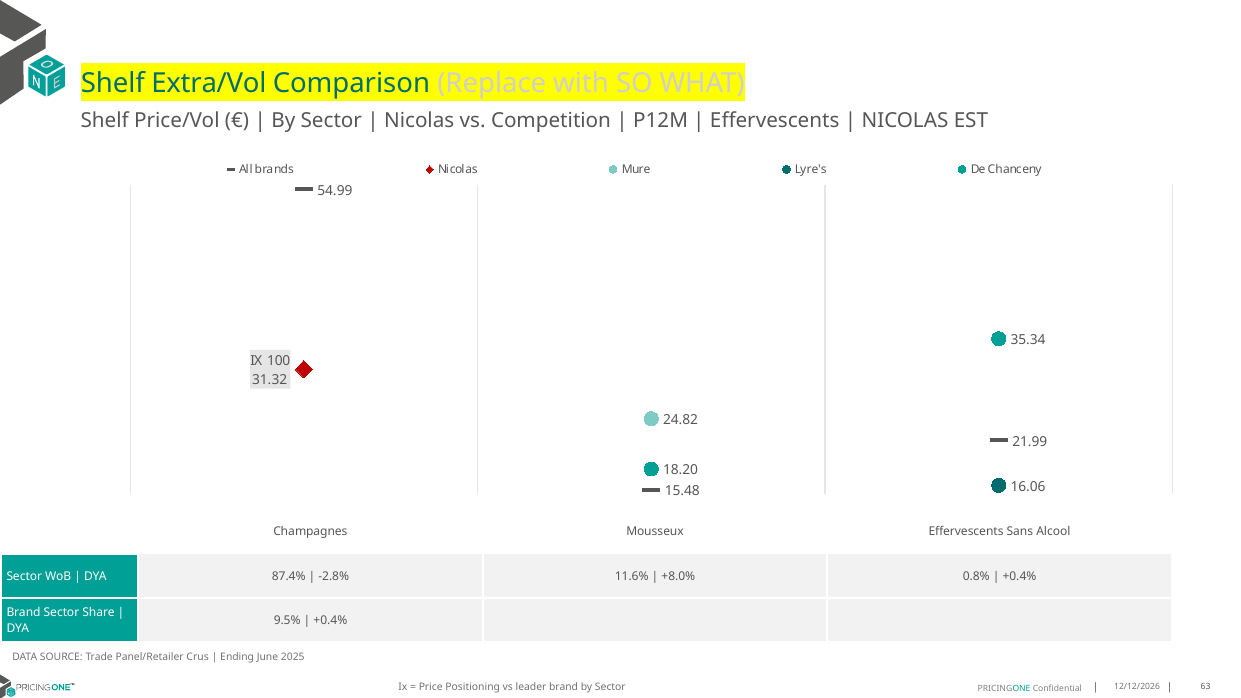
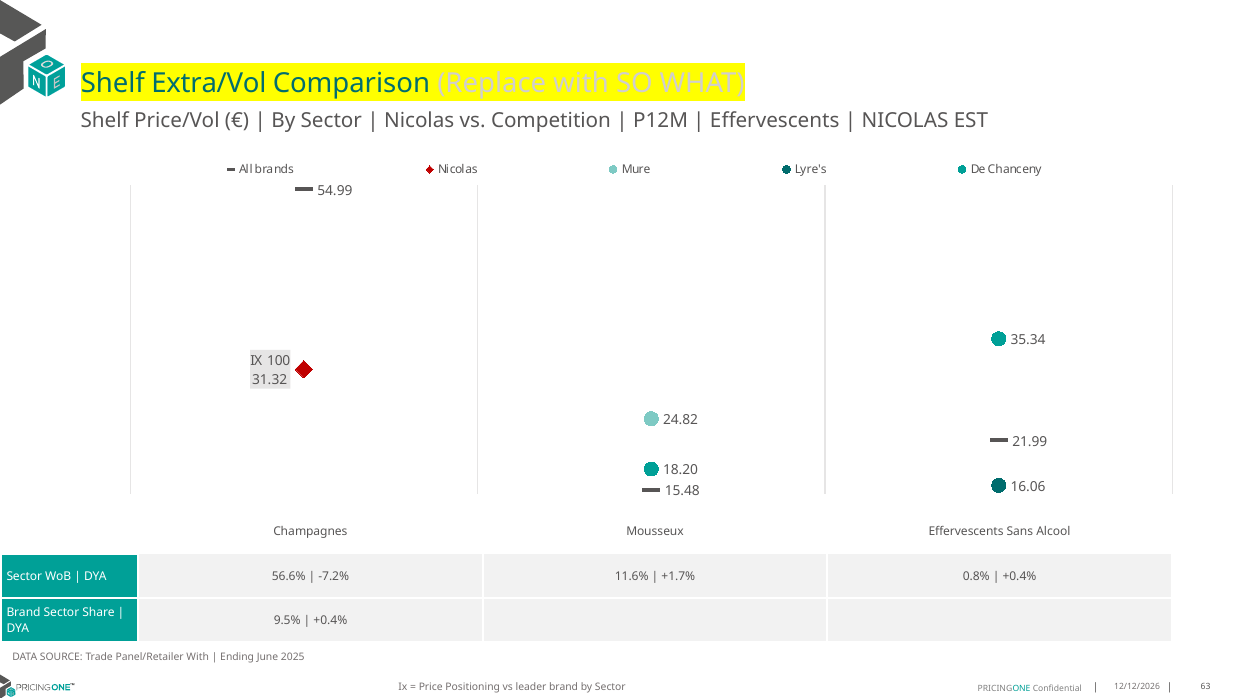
87.4%: 87.4% -> 56.6% (289, 577)
-2.8%: -2.8% -> -7.2% (334, 577)
+8.0%: +8.0% -> +1.7% (678, 577)
Panel/Retailer Crus: Crus -> With (198, 657)
